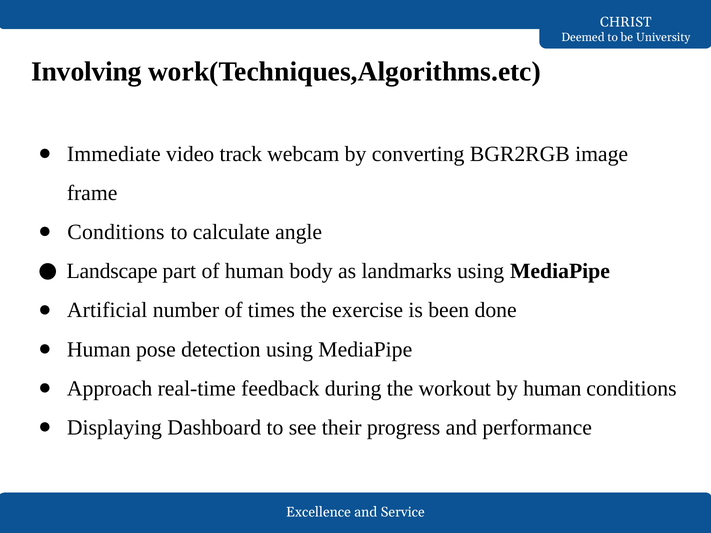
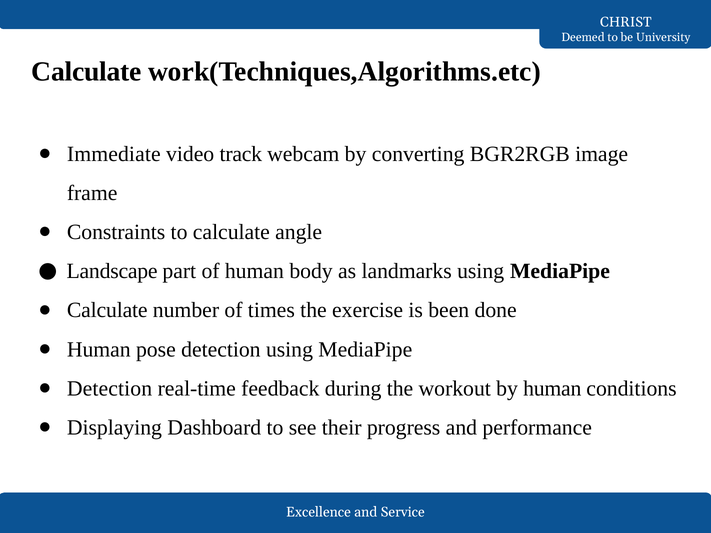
Involving: Involving -> Calculate (86, 72)
Conditions: Conditions -> Constraints (116, 232)
Artificial: Artificial -> Calculate (107, 310)
Approach: Approach -> Detection (110, 389)
